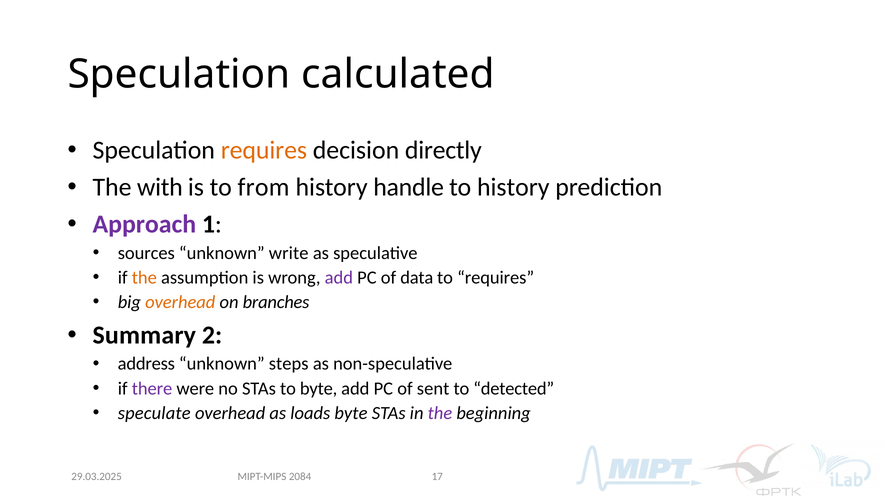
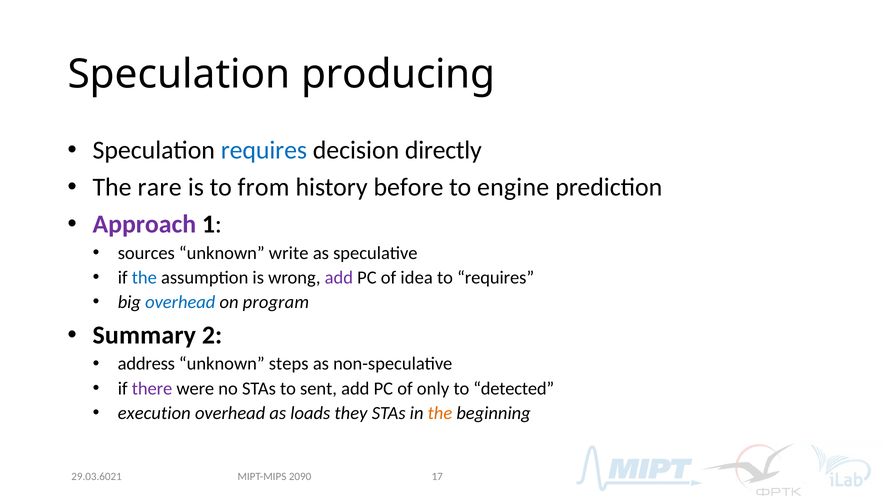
calculated: calculated -> producing (398, 75)
requires colour: orange -> blue (264, 150)
with: with -> rare (160, 187)
handle: handle -> before (408, 187)
to history: history -> engine (513, 187)
the colour: orange -> blue (144, 278)
data: data -> idea (417, 278)
overhead colour: orange -> blue (180, 302)
branches: branches -> program (276, 302)
to byte: byte -> sent (319, 388)
sent: sent -> only (433, 388)
speculate: speculate -> execution (154, 413)
loads byte: byte -> they (351, 413)
the colour: purple -> orange (440, 413)
29.03.2025: 29.03.2025 -> 29.03.6021 (97, 476)
2084: 2084 -> 2090 (300, 476)
